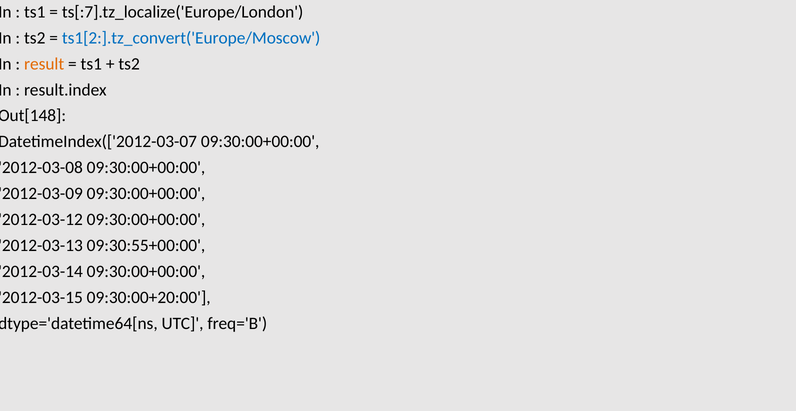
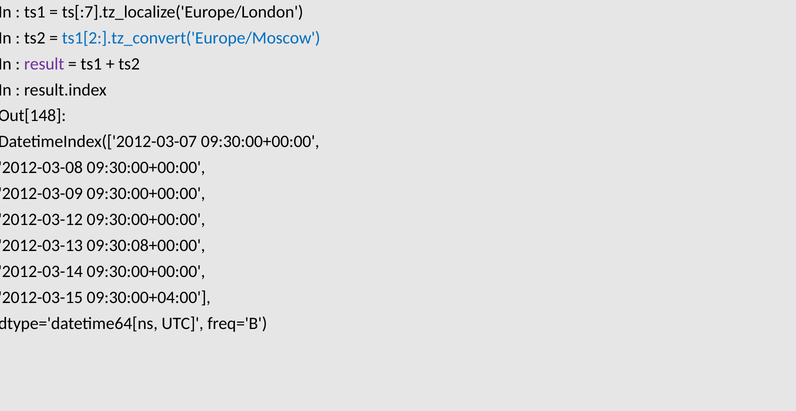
result colour: orange -> purple (44, 64)
09:30:55+00:00: 09:30:55+00:00 -> 09:30:08+00:00 (146, 245)
09:30:00+20:00: 09:30:00+20:00 -> 09:30:00+04:00 (149, 297)
